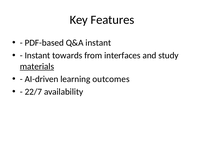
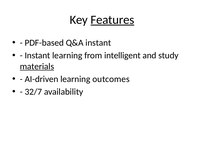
Features underline: none -> present (112, 20)
Instant towards: towards -> learning (67, 55)
interfaces: interfaces -> intelligent (122, 55)
22/7: 22/7 -> 32/7 (33, 92)
